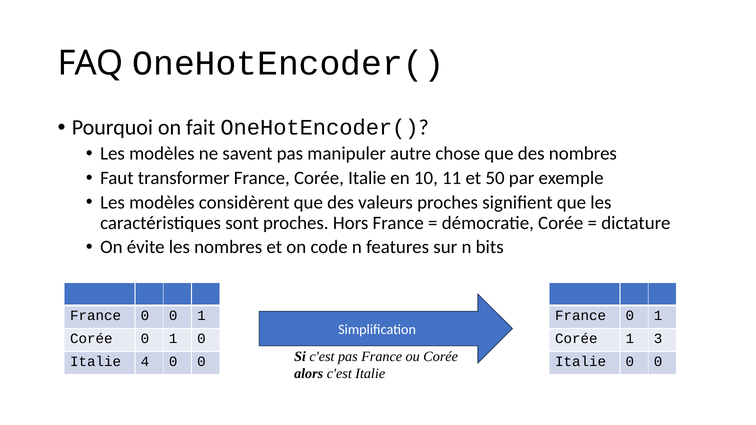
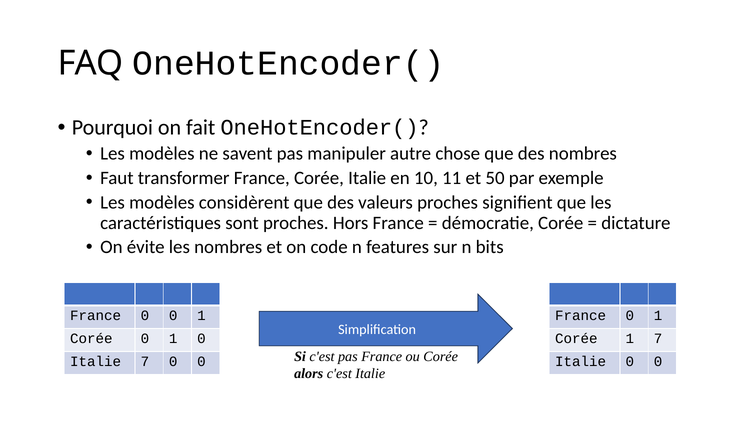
1 3: 3 -> 7 (658, 339)
Italie 4: 4 -> 7 (145, 362)
